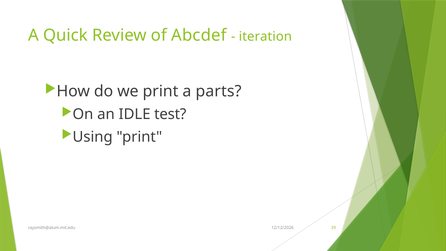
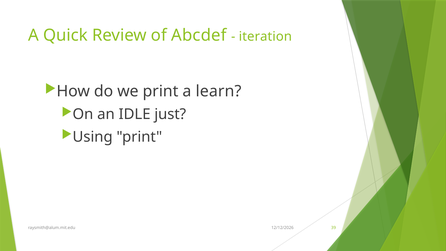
parts: parts -> learn (219, 91)
test: test -> just (170, 114)
